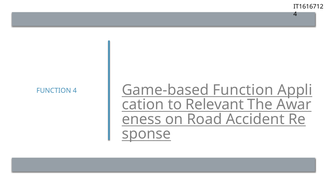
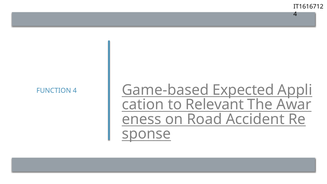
Game-based Function: Function -> Expected (243, 90)
